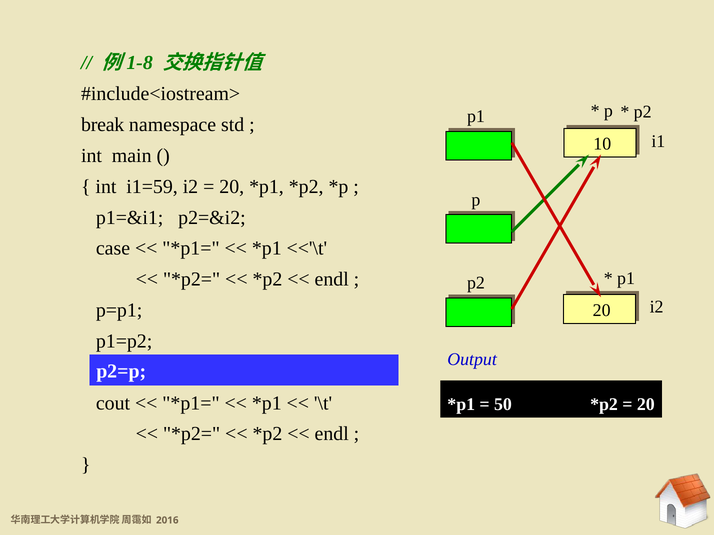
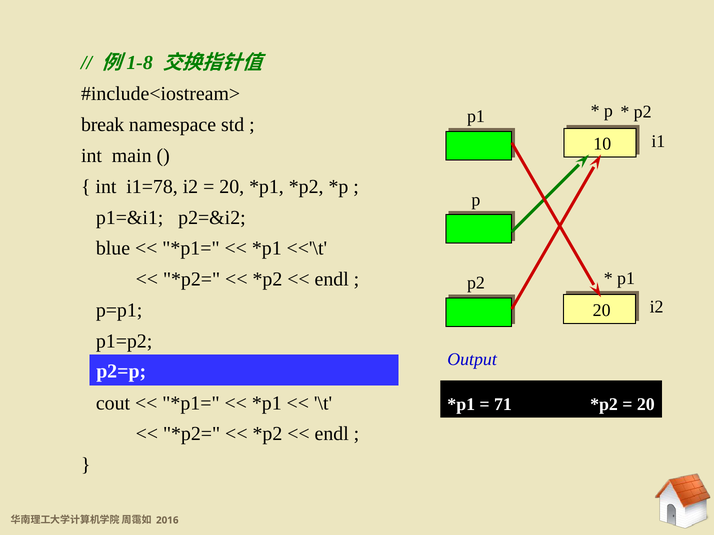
i1=59: i1=59 -> i1=78 (152, 187)
case: case -> blue (113, 249)
50: 50 -> 71 (503, 405)
